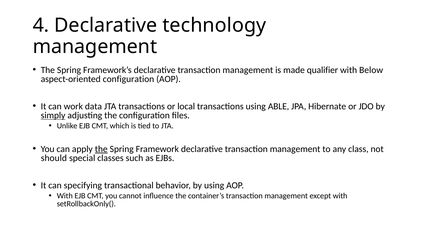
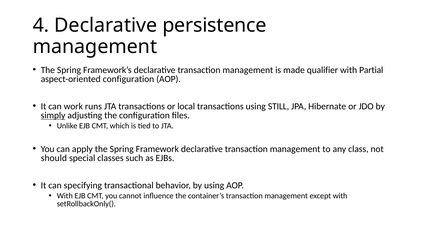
technology: technology -> persistence (214, 25)
Below: Below -> Partial (371, 70)
data: data -> runs (93, 106)
ABLE: ABLE -> STILL (279, 106)
the underline: present -> none (101, 149)
